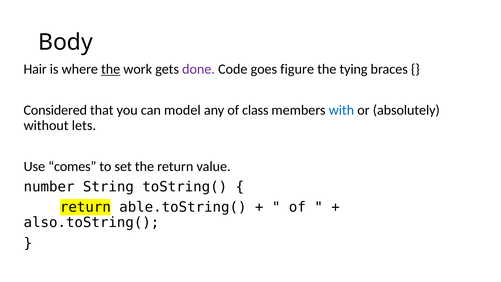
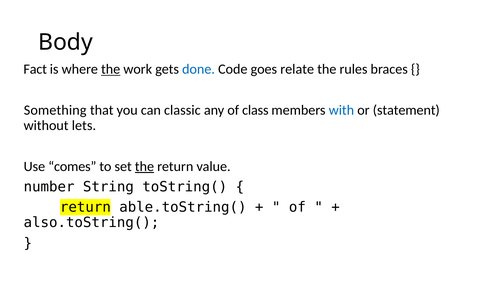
Hair: Hair -> Fact (35, 69)
done colour: purple -> blue (199, 69)
figure: figure -> relate (297, 69)
tying: tying -> rules (354, 69)
Considered: Considered -> Something (55, 110)
model: model -> classic (182, 110)
absolutely: absolutely -> statement (406, 110)
the underline: none -> present (144, 166)
